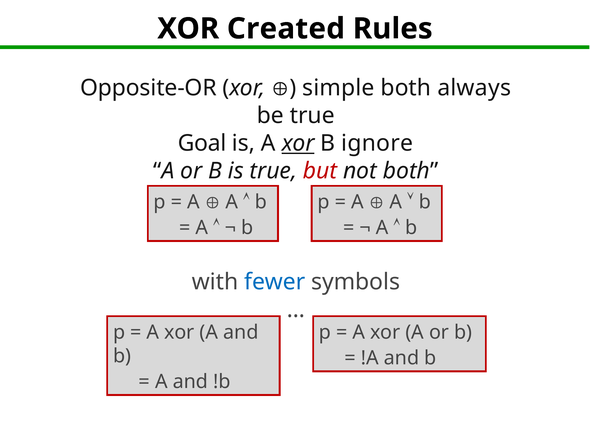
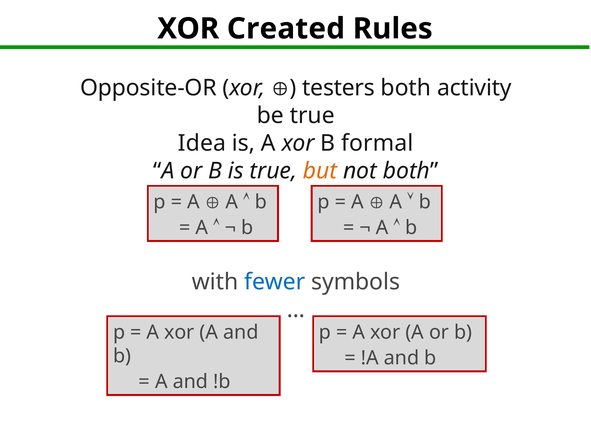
simple: simple -> testers (339, 88)
always: always -> activity (474, 88)
Goal: Goal -> Idea (202, 143)
xor underline: present -> none (298, 143)
ignore: ignore -> formal (377, 143)
but colour: red -> orange (320, 171)
